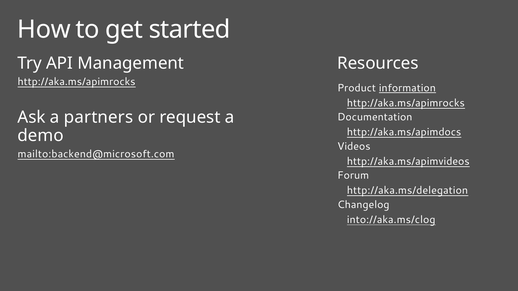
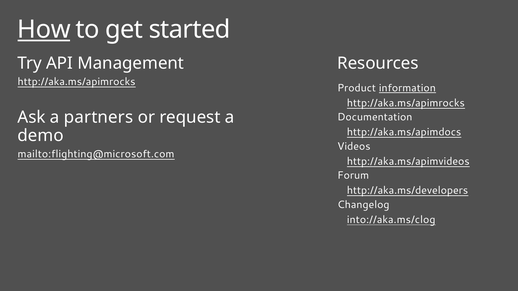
How underline: none -> present (44, 30)
mailto:backend@microsoft.com: mailto:backend@microsoft.com -> mailto:flighting@microsoft.com (96, 154)
http://aka.ms/delegation: http://aka.ms/delegation -> http://aka.ms/developers (407, 191)
